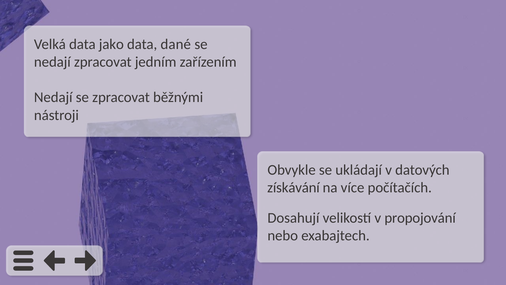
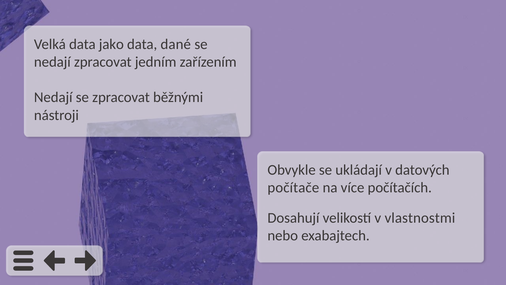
získávání: získávání -> počítače (293, 187)
propojování: propojování -> vlastnostmi (420, 218)
